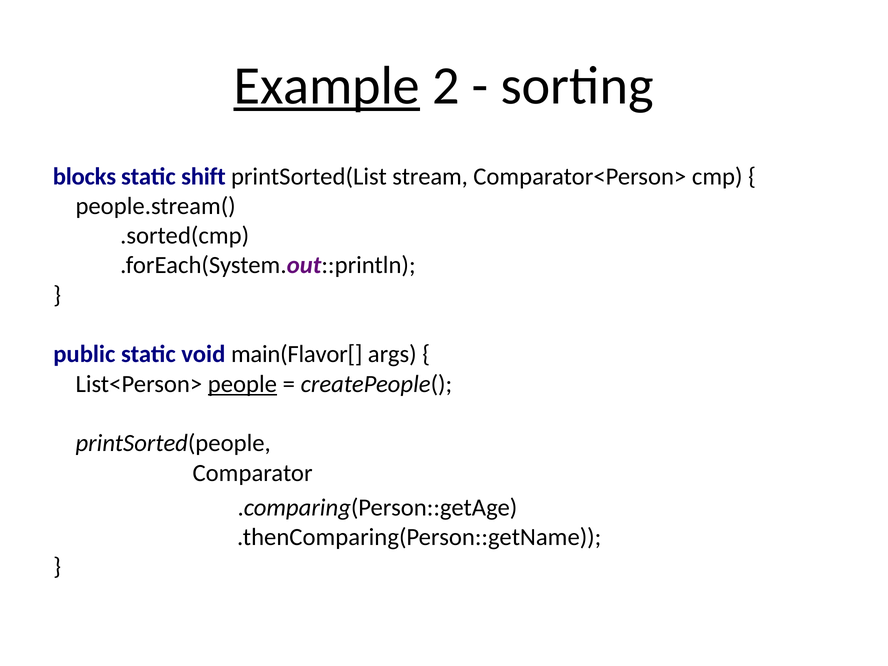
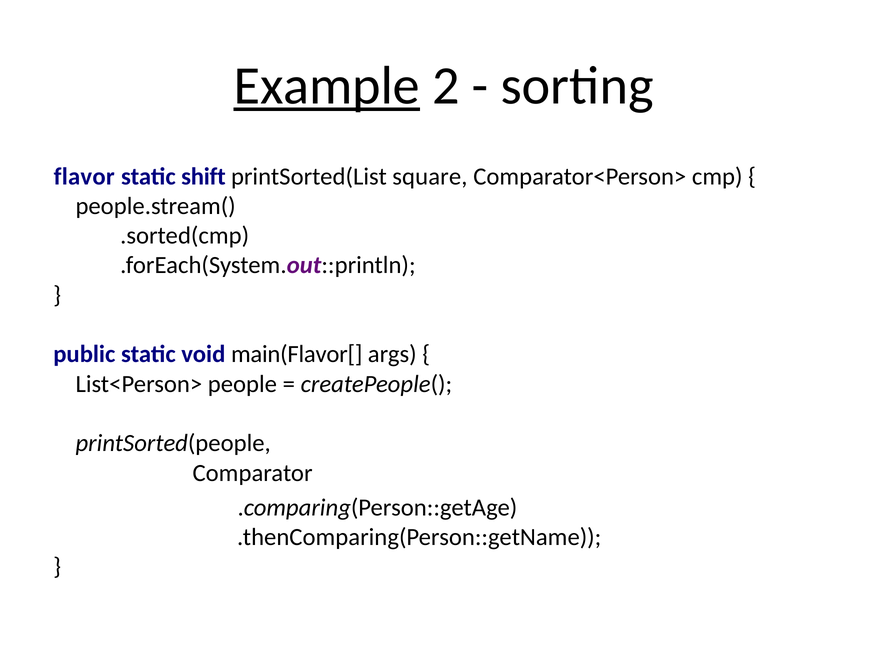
blocks: blocks -> flavor (84, 176)
stream: stream -> square (430, 176)
people underline: present -> none (242, 384)
